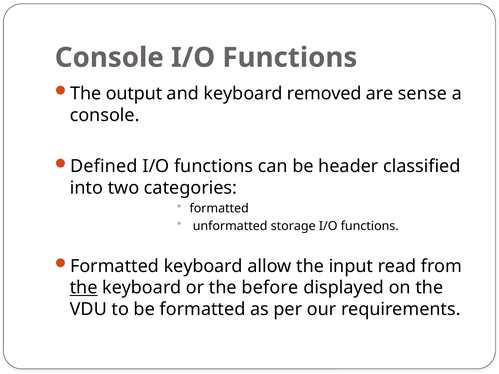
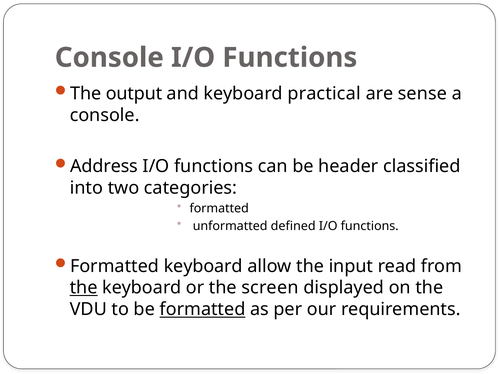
removed: removed -> practical (324, 94)
Defined: Defined -> Address (104, 166)
storage: storage -> defined (293, 226)
before: before -> screen (270, 288)
formatted underline: none -> present (203, 310)
